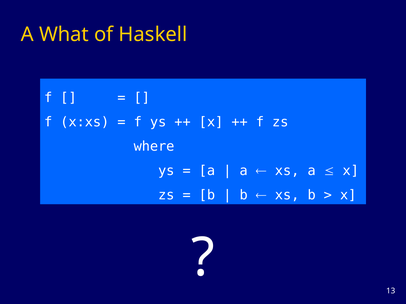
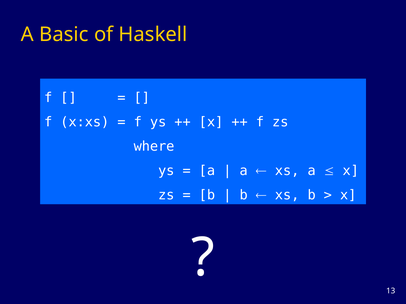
What: What -> Basic (64, 35)
